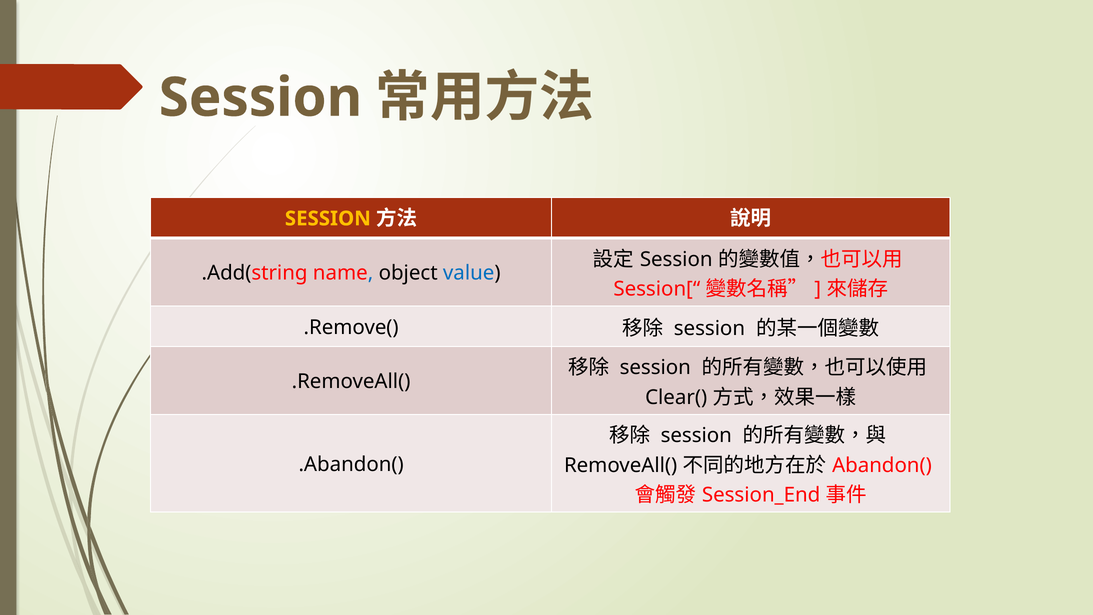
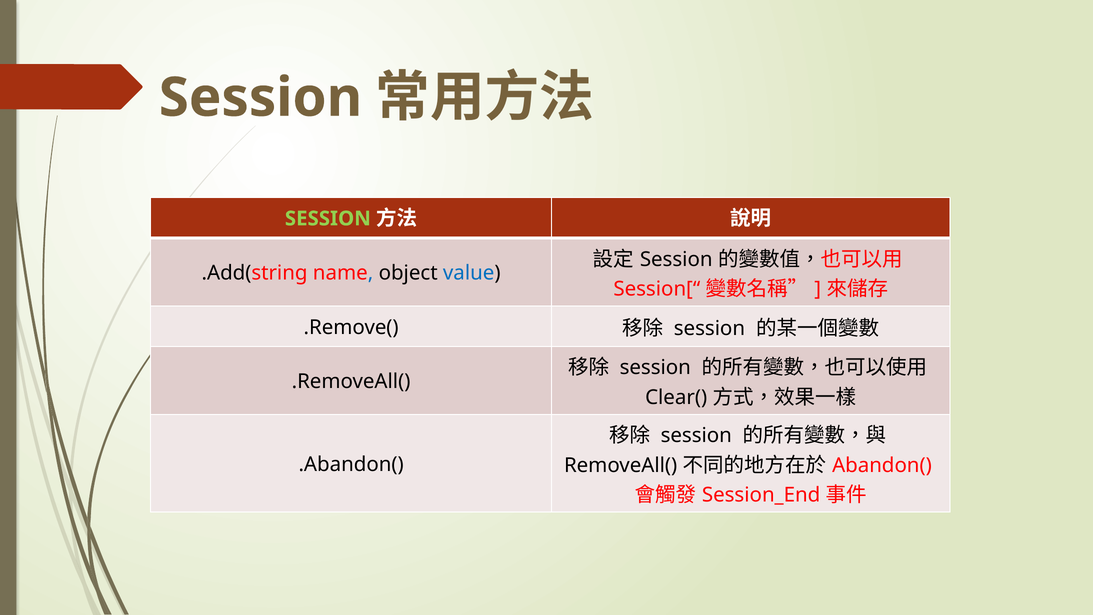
SESSION colour: yellow -> light green (328, 219)
